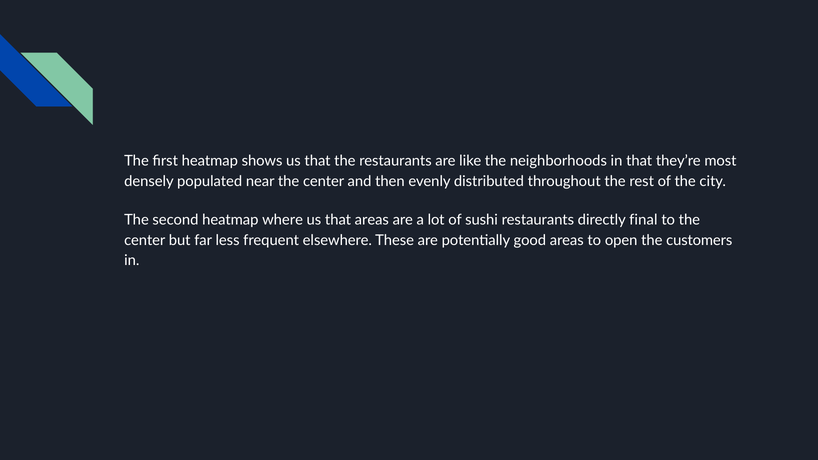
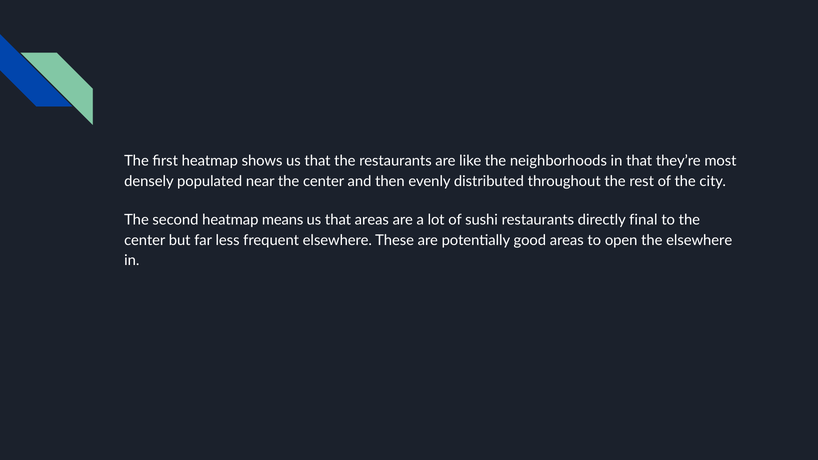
where: where -> means (283, 220)
the customers: customers -> elsewhere (699, 240)
